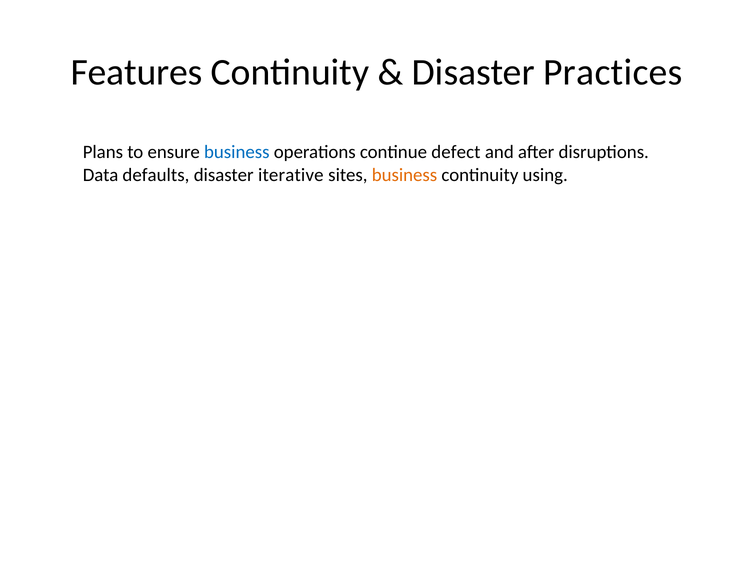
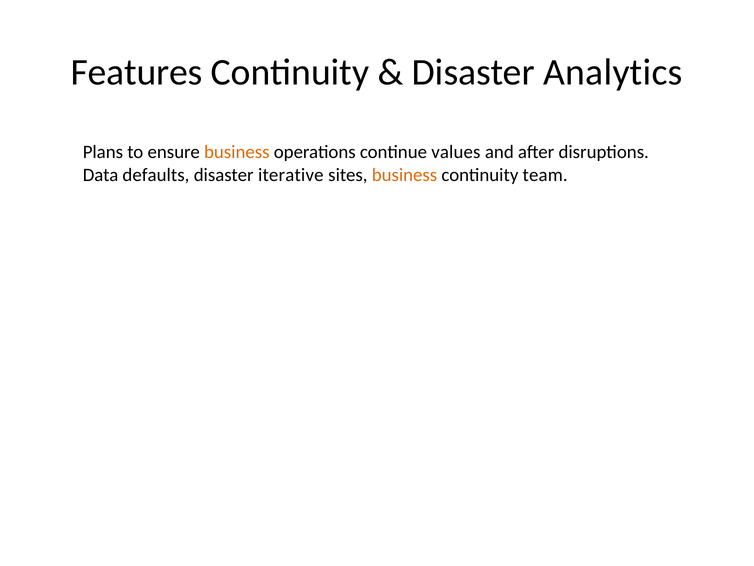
Practices: Practices -> Analytics (613, 72)
business colour: blue -> orange (237, 152)
defect: defect -> values (456, 152)
using: using -> team (545, 175)
